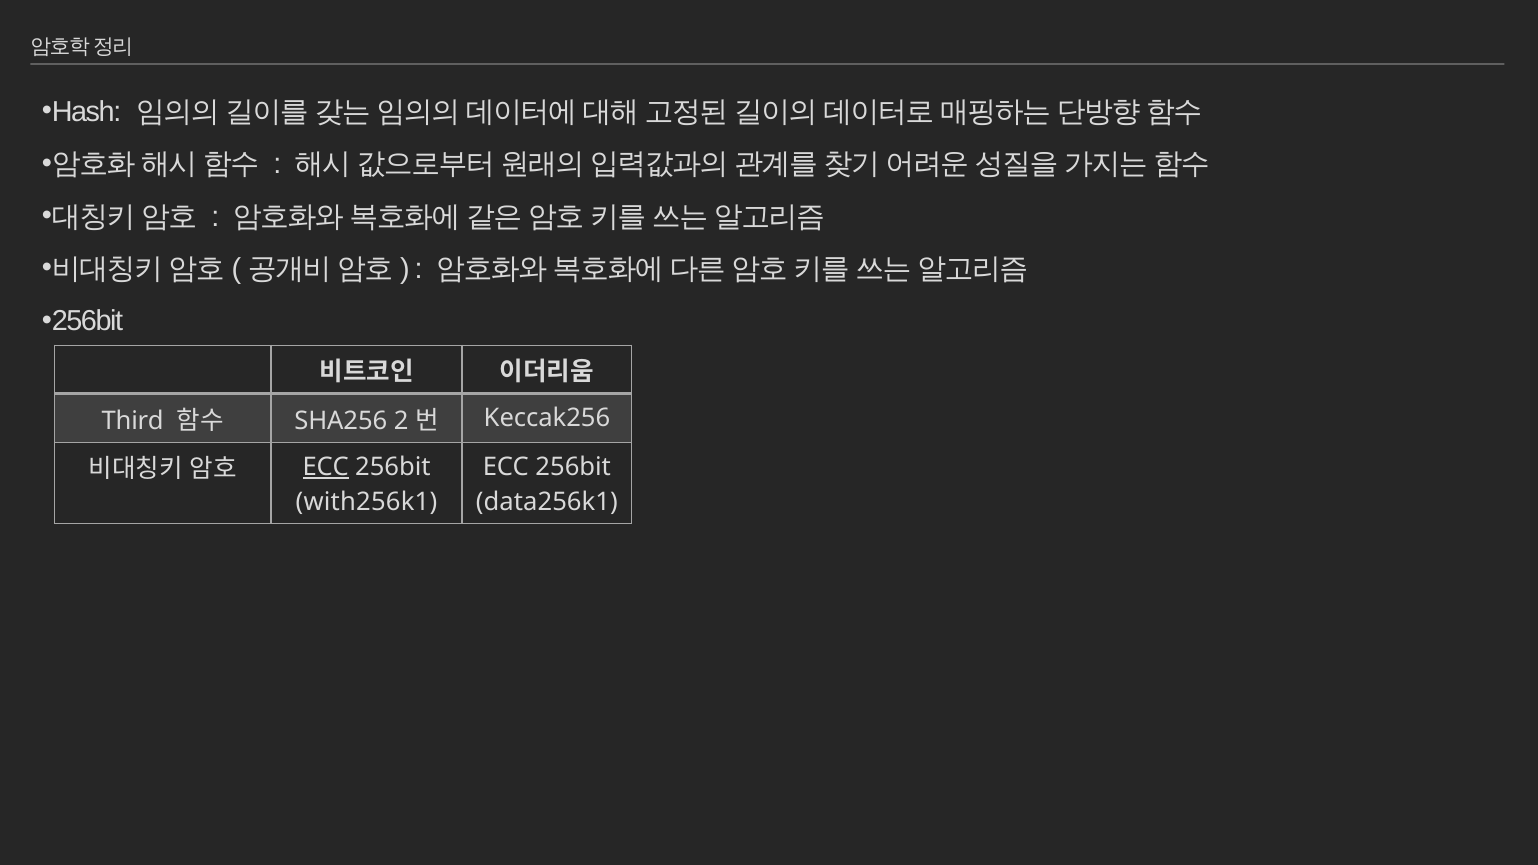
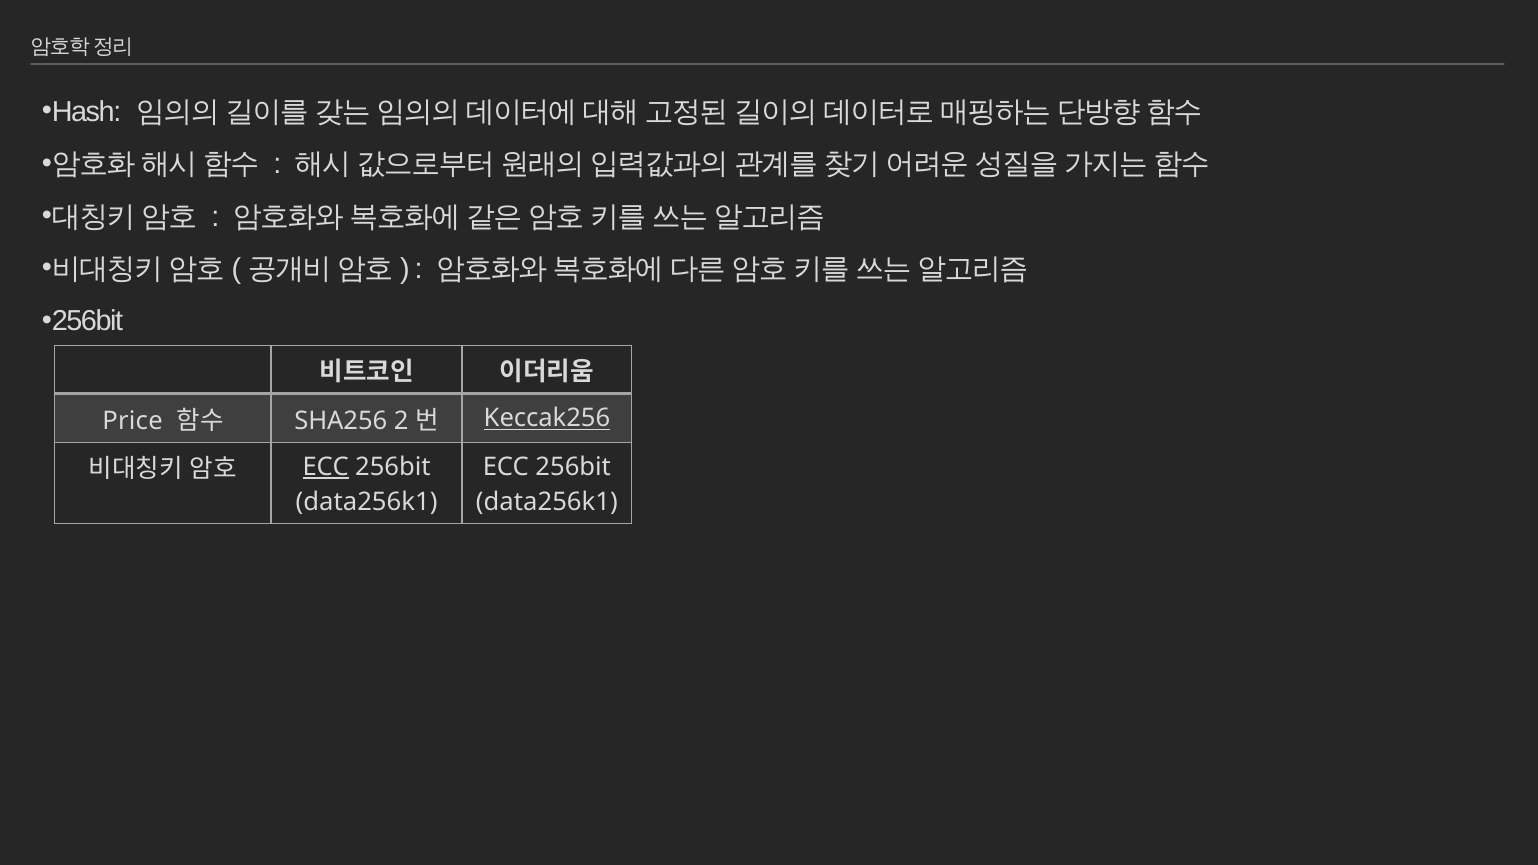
Third: Third -> Price (132, 421)
Keccak256 underline: none -> present (547, 419)
with256k1: with256k1 -> data256k1 (367, 502)
